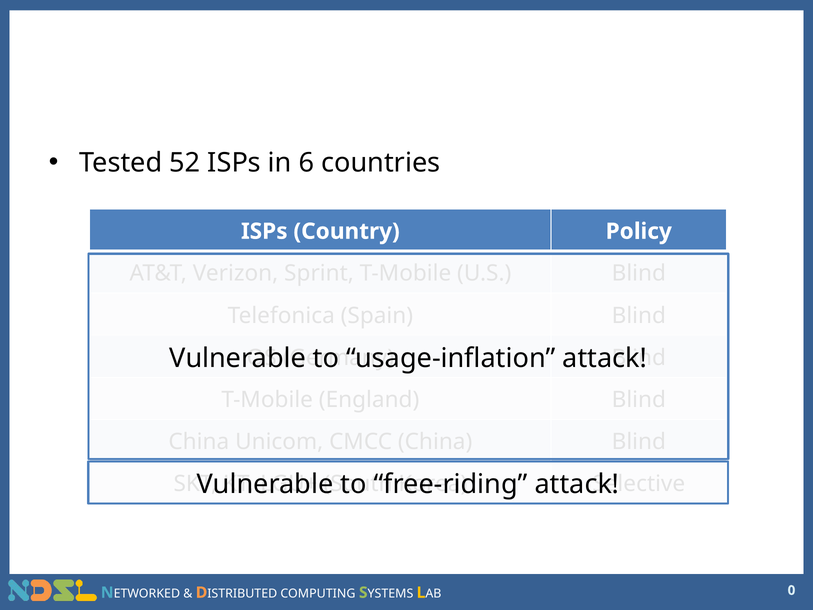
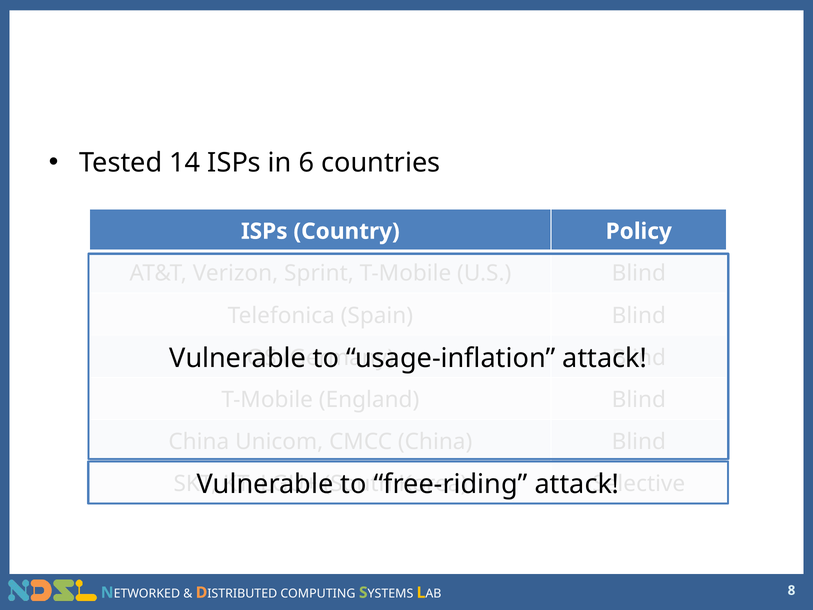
52: 52 -> 14 (185, 163)
0: 0 -> 8 (791, 590)
